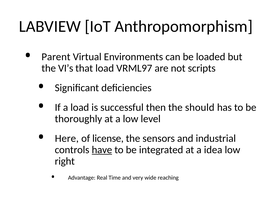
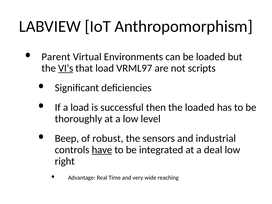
VI’s underline: none -> present (66, 68)
the should: should -> loaded (200, 107)
Here: Here -> Beep (67, 138)
license: license -> robust (108, 138)
idea: idea -> deal (213, 150)
